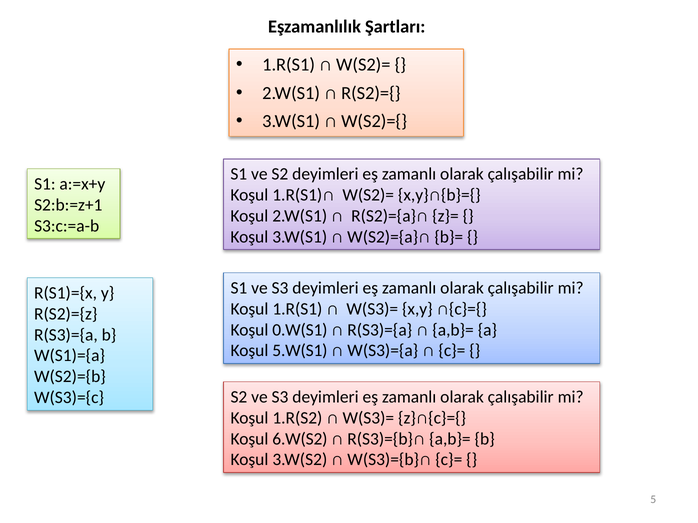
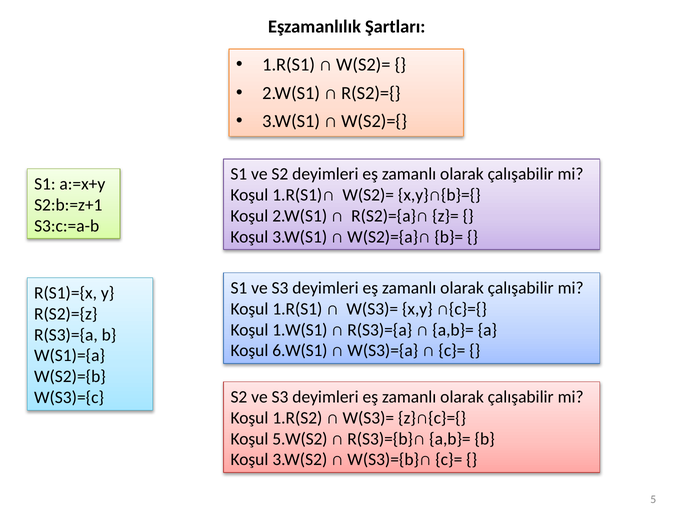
0.W(S1: 0.W(S1 -> 1.W(S1 (300, 330)
5.W(S1: 5.W(S1 -> 6.W(S1 (300, 351)
6.W(S2: 6.W(S2 -> 5.W(S2 (300, 439)
